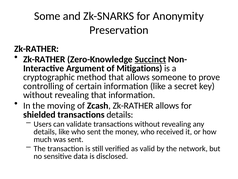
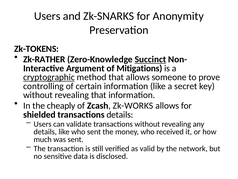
Some: Some -> Users (47, 16)
Zk-RATHER: Zk-RATHER -> Zk-TOKENS (37, 49)
cryptographic underline: none -> present (49, 77)
moving: moving -> cheaply (61, 105)
Zcash Zk-RATHER: Zk-RATHER -> Zk-WORKS (133, 105)
